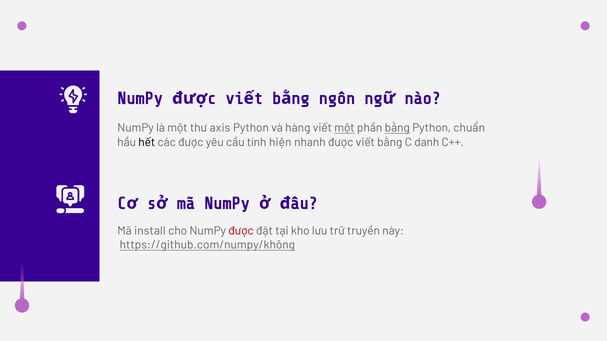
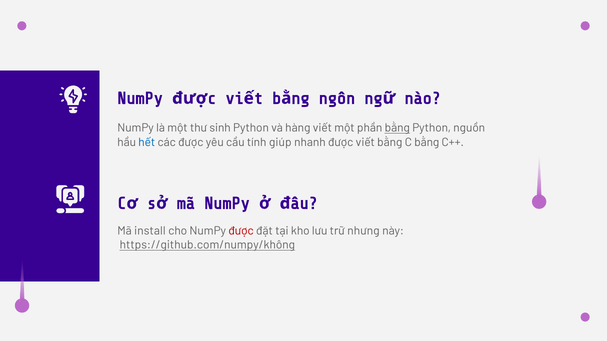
axis: axis -> sinh (220, 128)
một underline: present -> none (345, 128)
chuẩn: chuẩn -> nguồn (469, 128)
hết colour: black -> blue (147, 142)
hiện: hiện -> giúp (280, 142)
C danh: danh -> bằng (427, 142)
truyền: truyền -> nhưng (363, 231)
